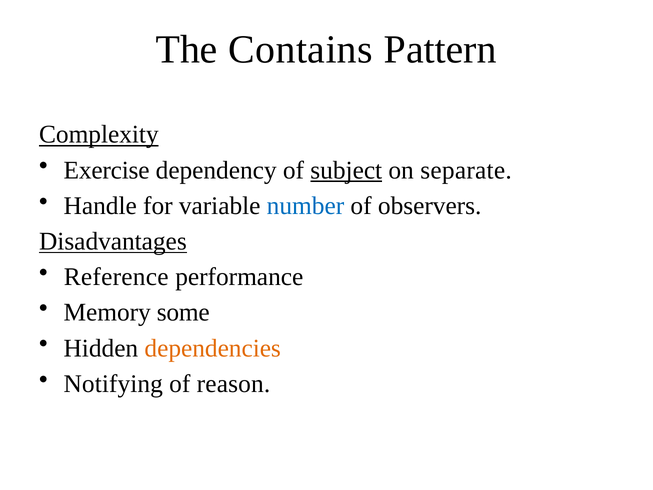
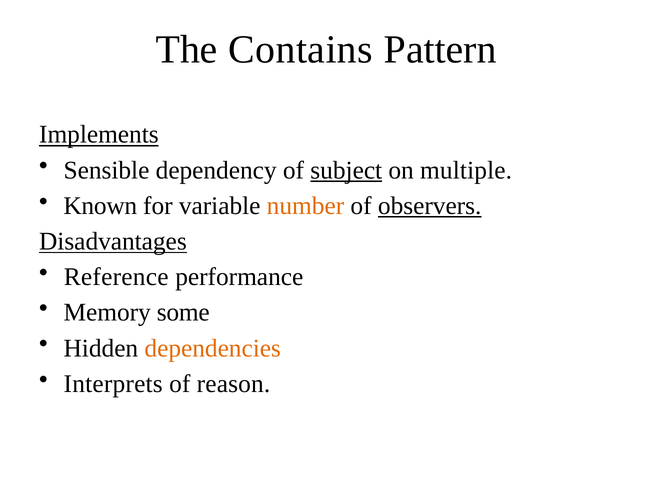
Complexity: Complexity -> Implements (99, 135)
Exercise: Exercise -> Sensible (106, 170)
separate: separate -> multiple (466, 170)
Handle: Handle -> Known (100, 206)
number colour: blue -> orange (305, 206)
observers underline: none -> present (430, 206)
Notifying: Notifying -> Interprets (113, 384)
